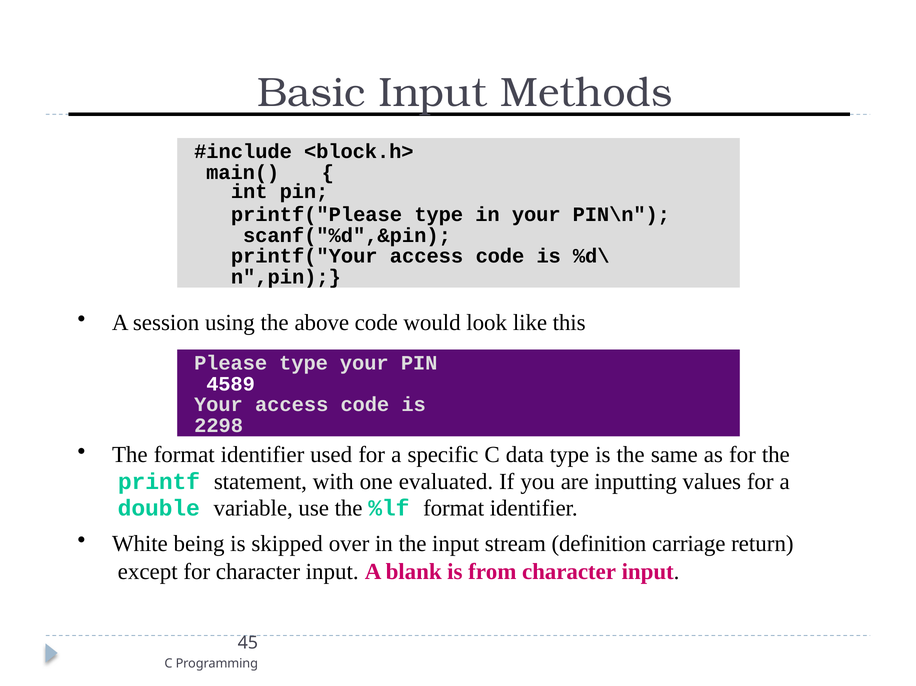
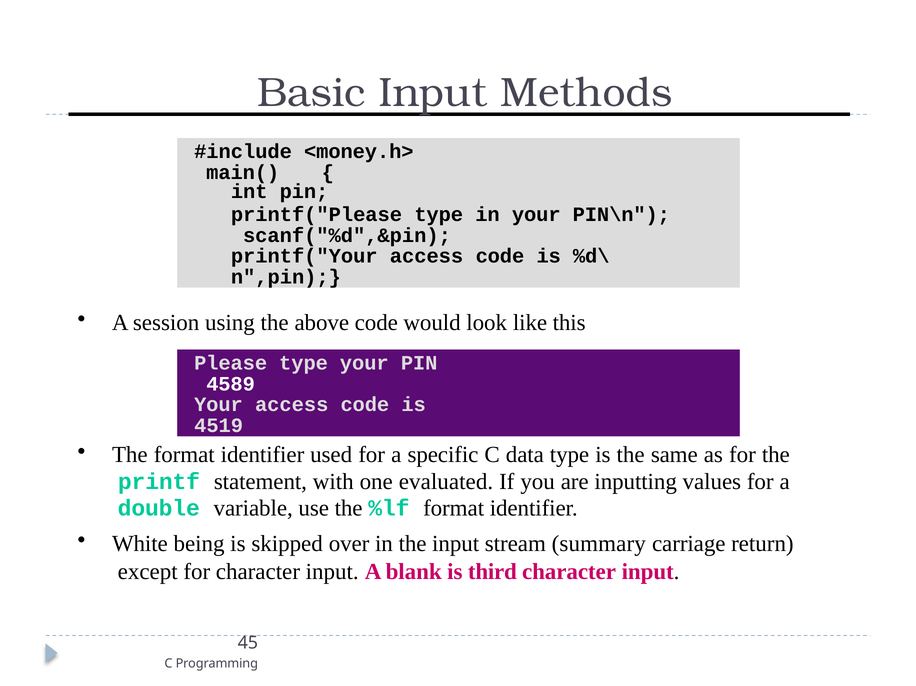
<block.h>: <block.h> -> <money.h> (359, 152)
2298: 2298 -> 4519 (219, 426)
definition: definition -> summary (599, 544)
from: from -> third (492, 572)
